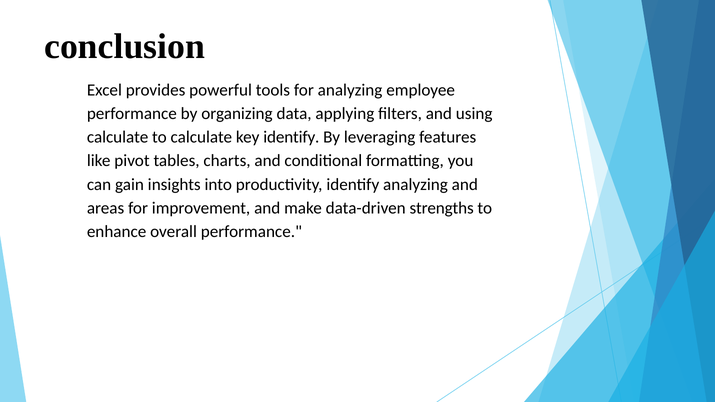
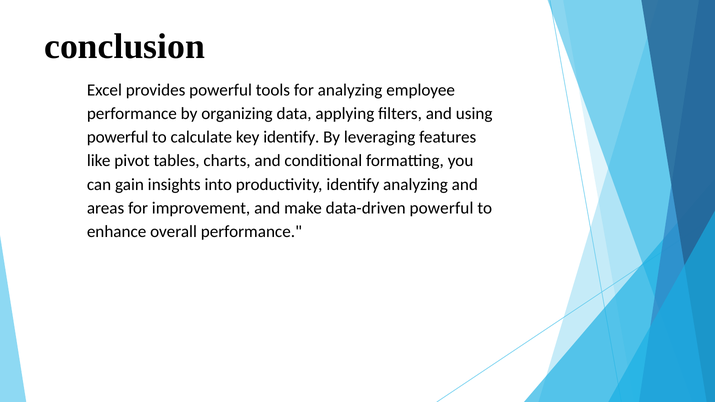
calculate: calculate -> powerful (118, 137)
data-driven strengths: strengths -> powerful (441, 208)
